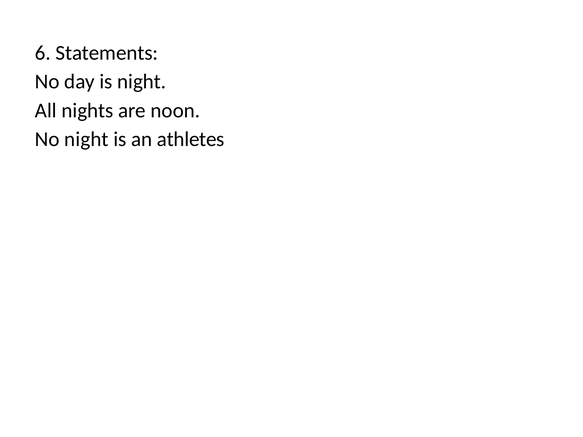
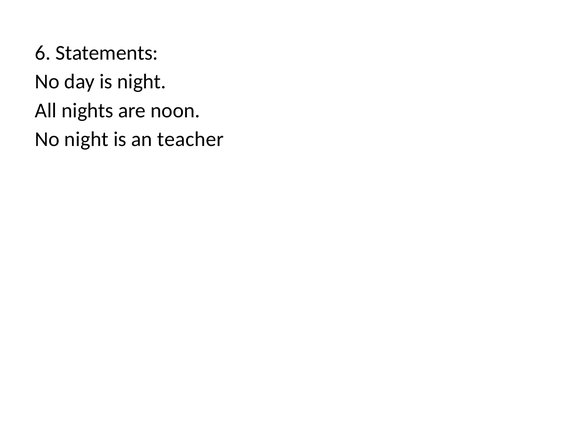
athletes: athletes -> teacher (190, 139)
